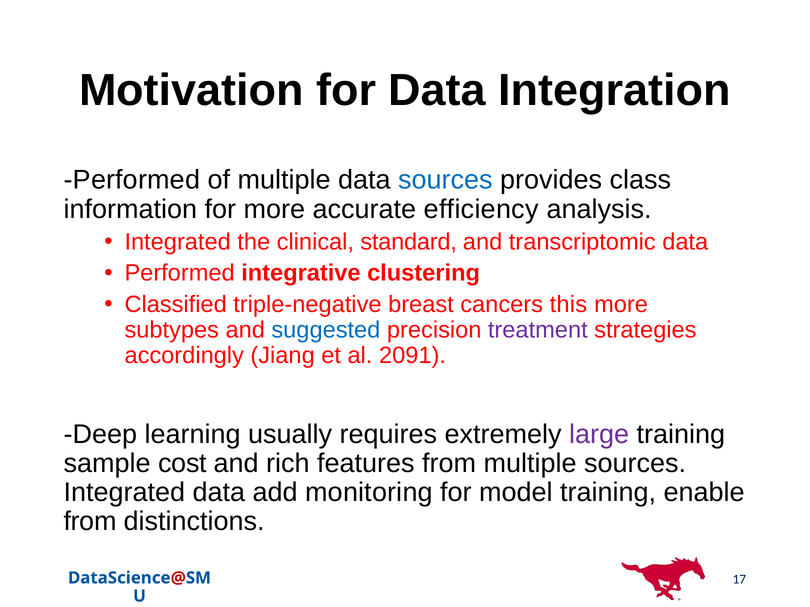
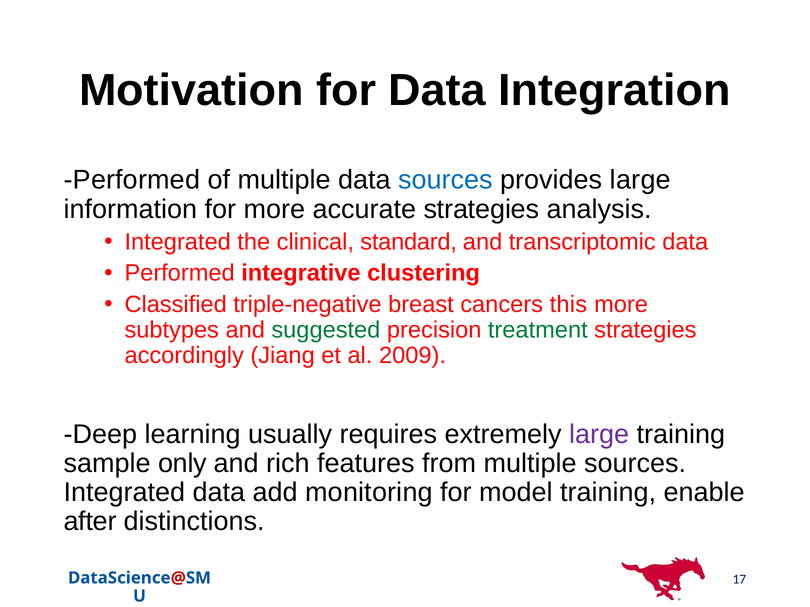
provides class: class -> large (640, 180)
accurate efficiency: efficiency -> strategies (481, 209)
suggested colour: blue -> green (326, 330)
treatment colour: purple -> green (538, 330)
2091: 2091 -> 2009 (412, 356)
cost: cost -> only (182, 464)
from: from -> after (90, 522)
